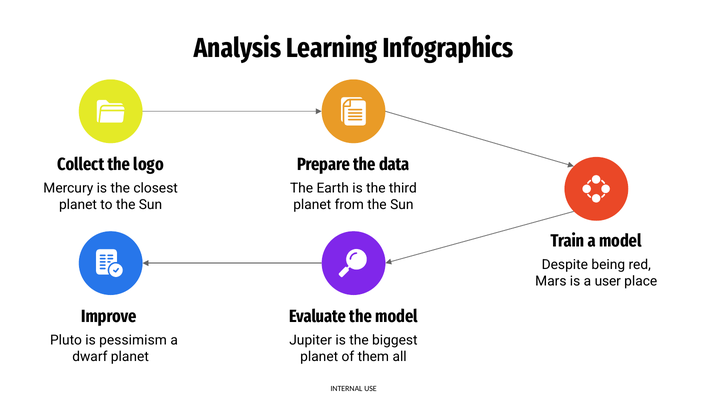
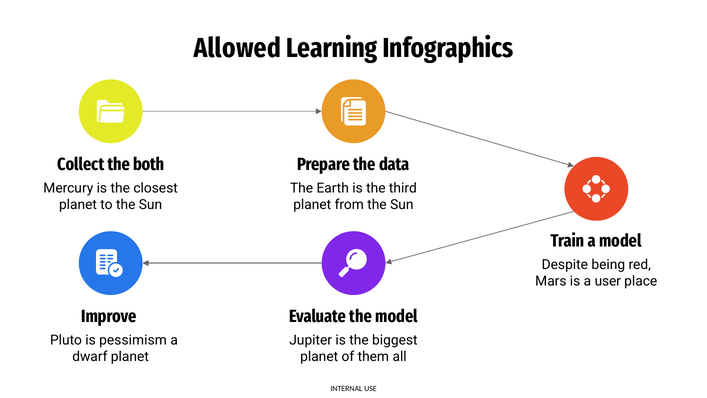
Analysis: Analysis -> Allowed (237, 48)
logo: logo -> both (149, 164)
